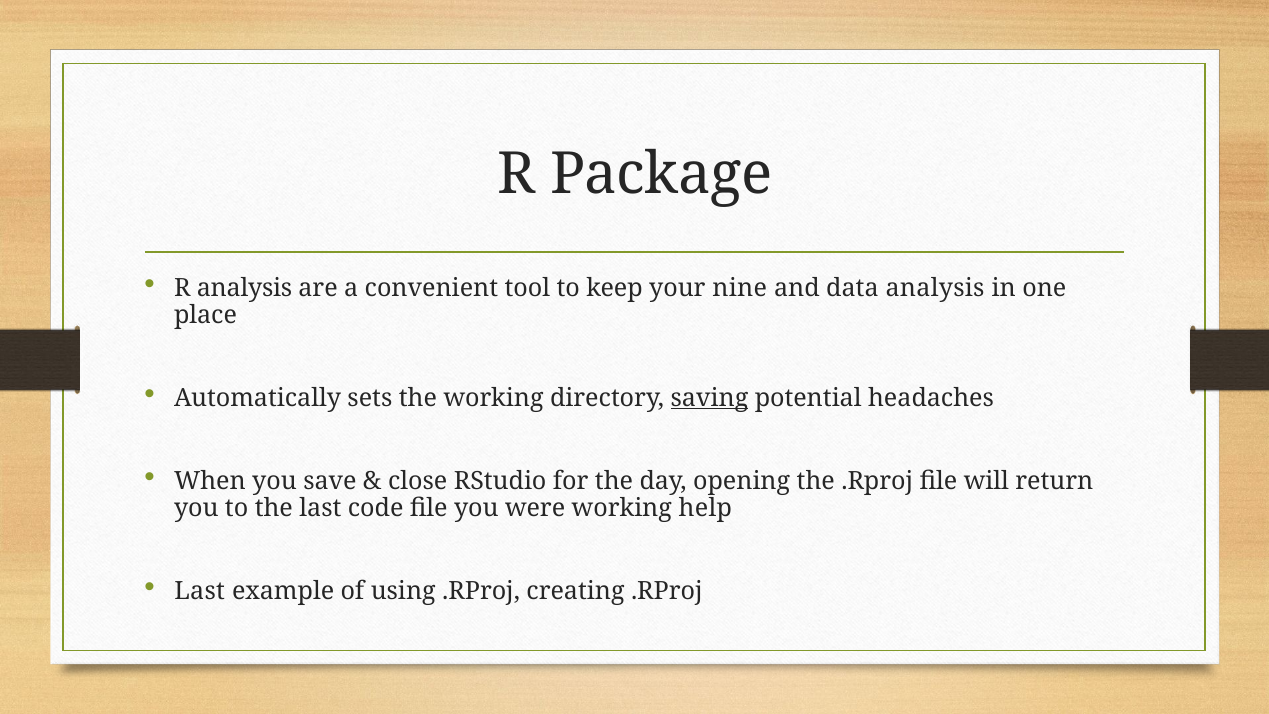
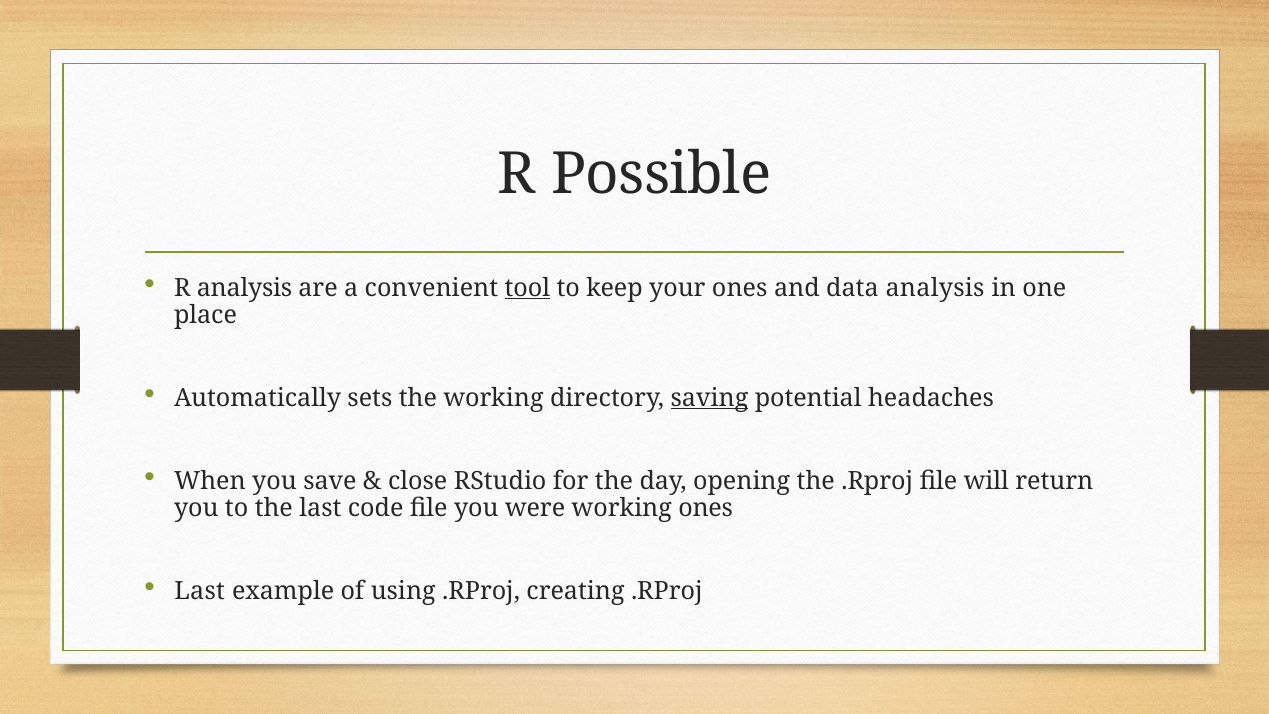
Package: Package -> Possible (661, 174)
tool underline: none -> present (527, 288)
your nine: nine -> ones (740, 288)
working help: help -> ones (706, 508)
